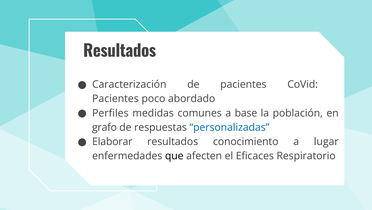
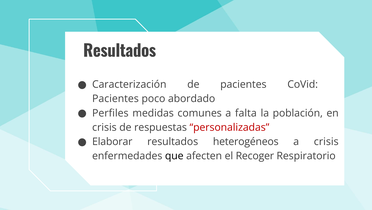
base: base -> falta (246, 113)
grafo: grafo -> crisis (104, 127)
personalizadas colour: blue -> red (229, 127)
conocimiento: conocimiento -> heterogéneos (246, 141)
a lugar: lugar -> crisis (326, 141)
Eficaces: Eficaces -> Recoger (255, 156)
